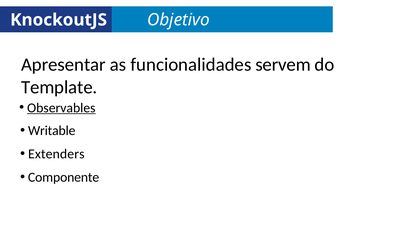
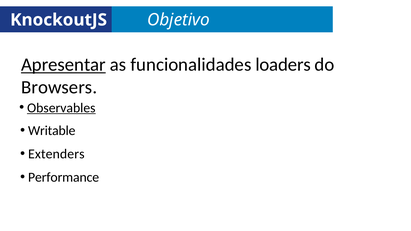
Apresentar underline: none -> present (63, 65)
servem: servem -> loaders (283, 65)
Template: Template -> Browsers (59, 87)
Componente: Componente -> Performance (64, 178)
